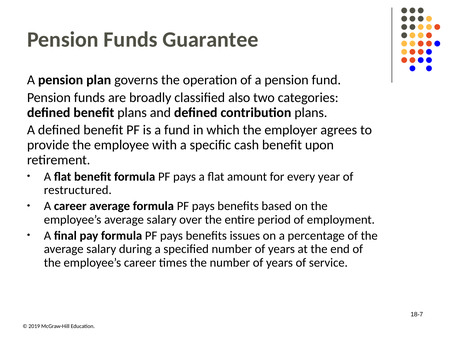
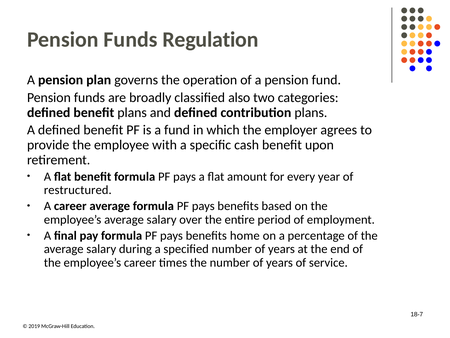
Guarantee: Guarantee -> Regulation (211, 39)
issues: issues -> home (245, 235)
